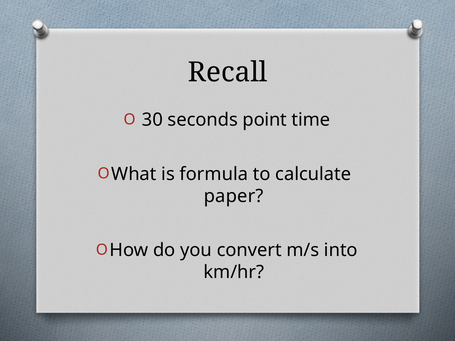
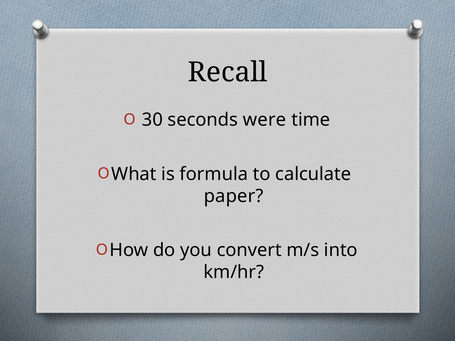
point: point -> were (265, 120)
